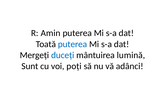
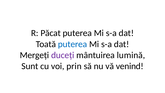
Amin: Amin -> Păcat (51, 33)
duceți colour: blue -> purple (63, 55)
poți: poți -> prin (74, 66)
adânci: adânci -> venind (130, 66)
